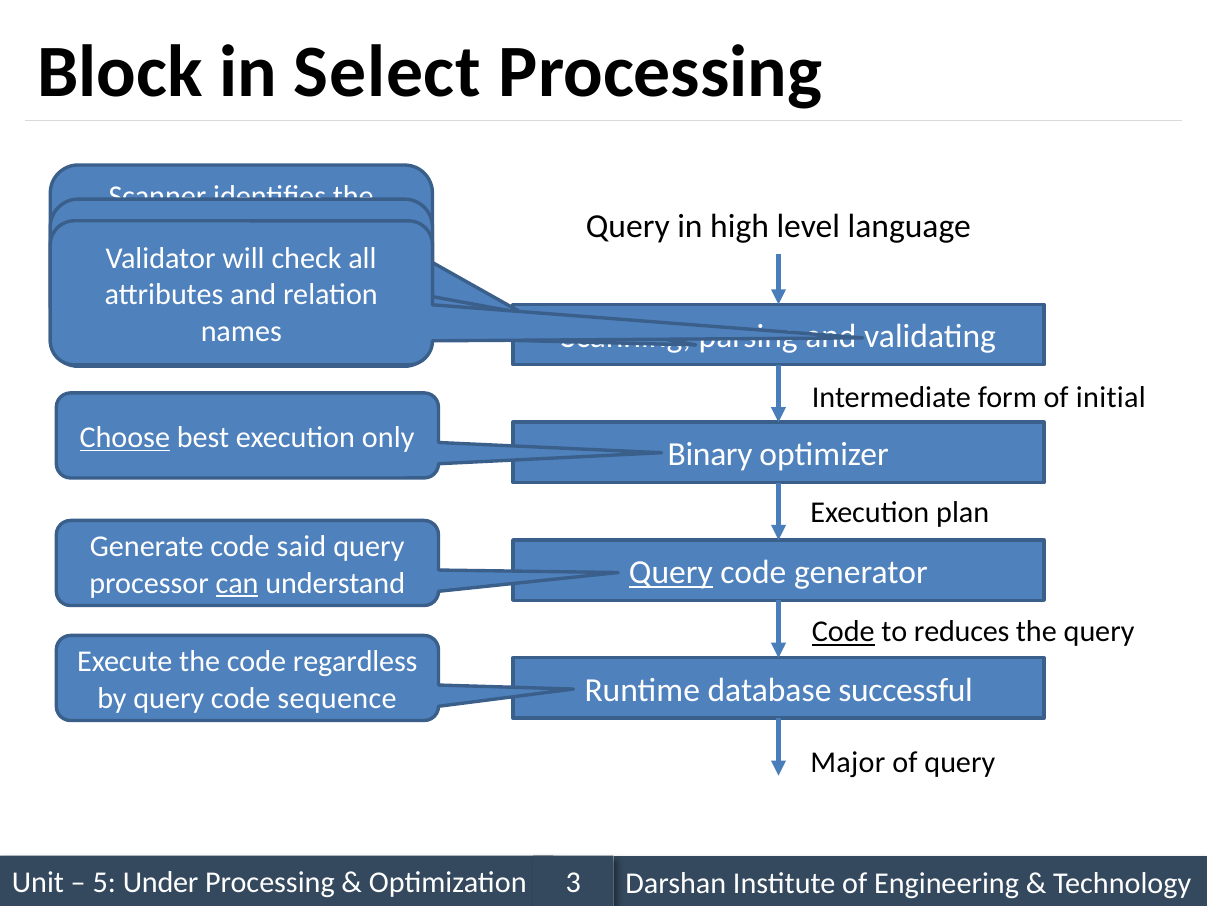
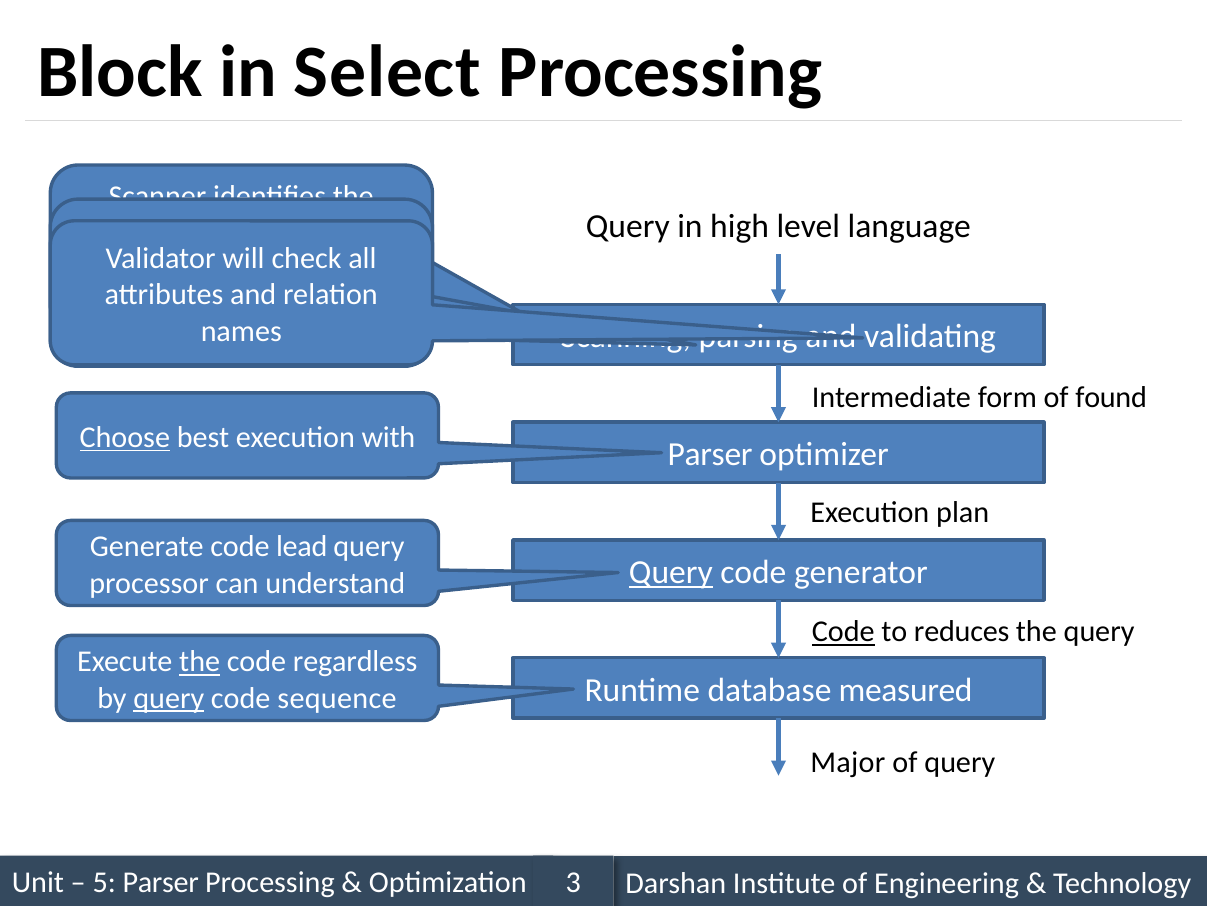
initial: initial -> found (1111, 397)
only: only -> with (388, 437)
Binary: Binary -> Parser (710, 454)
said: said -> lead (302, 546)
can underline: present -> none (237, 583)
the underline: none -> present (200, 661)
successful: successful -> measured (906, 690)
query underline: none -> present (169, 698)
Under: Under -> Parser (161, 882)
